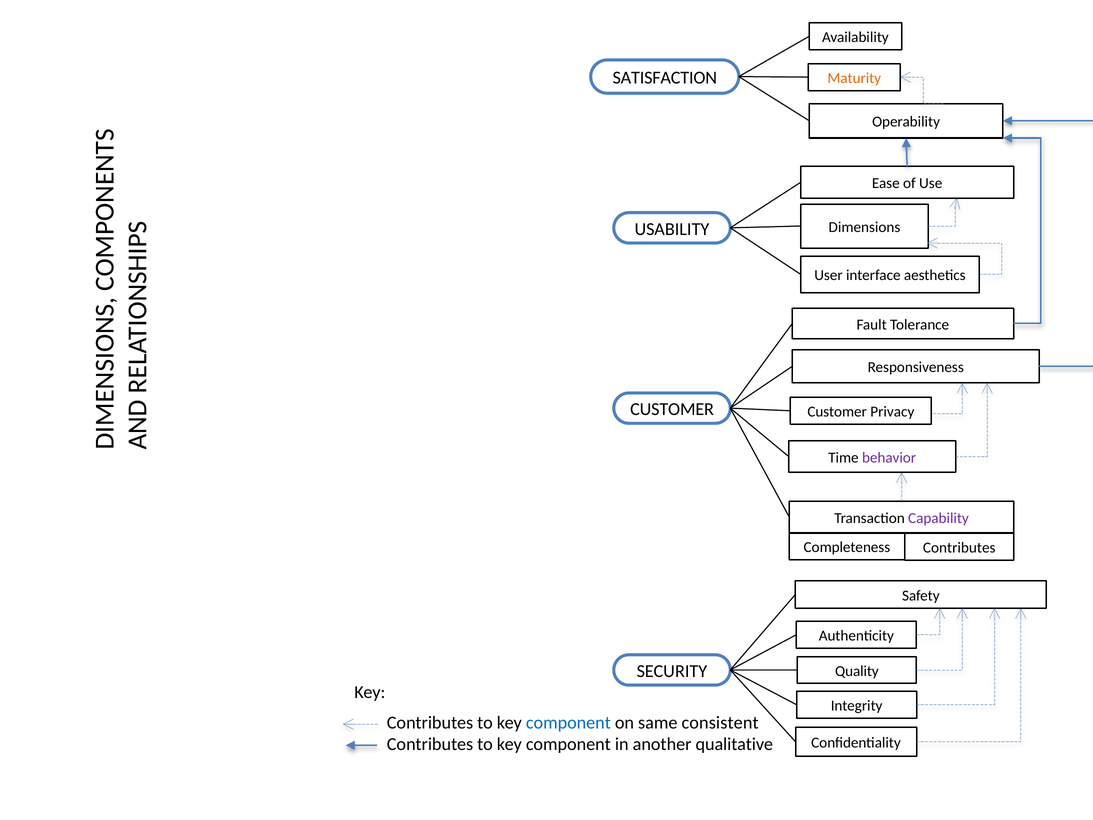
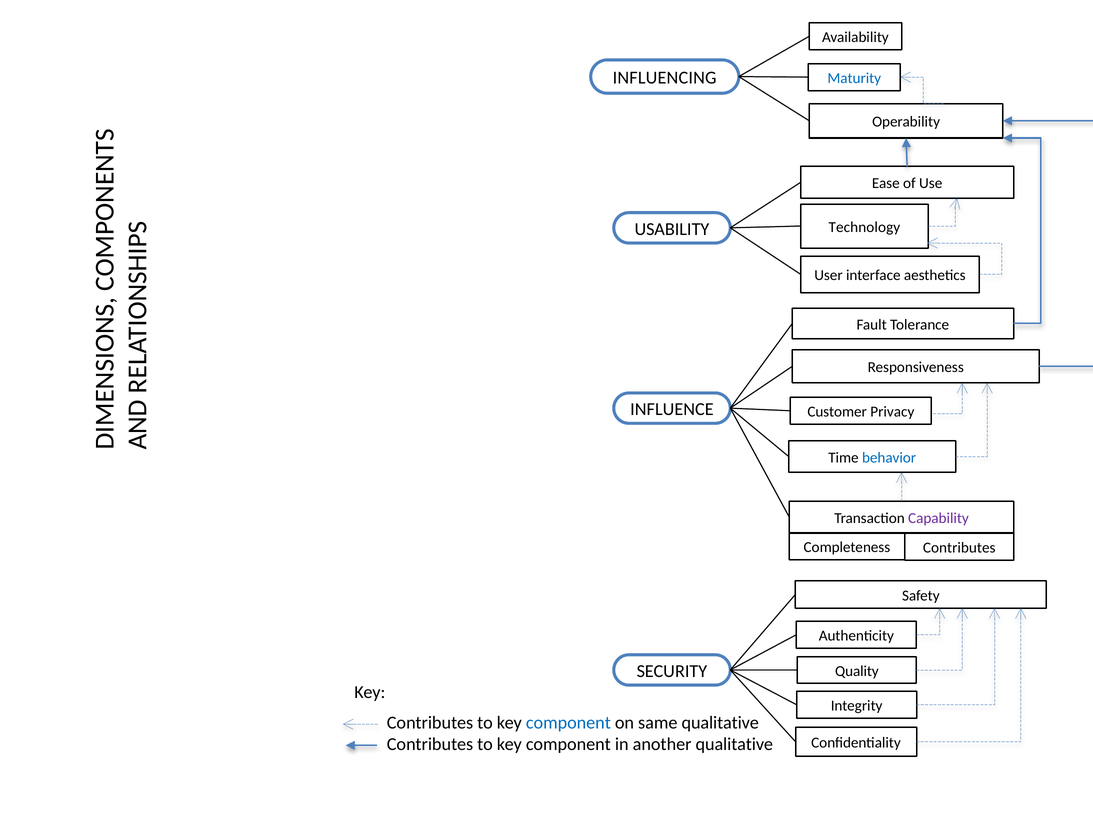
SATISFACTION: SATISFACTION -> INFLUENCING (665, 78)
Maturity colour: orange -> blue (854, 78)
Dimensions: Dimensions -> Technology (864, 227)
CUSTOMER: CUSTOMER -> INFLUENCE (672, 409)
behavior colour: purple -> blue (889, 457)
same consistent: consistent -> qualitative (720, 722)
